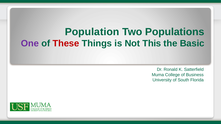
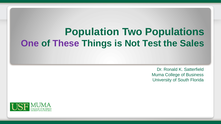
These colour: red -> purple (66, 44)
This: This -> Test (152, 44)
Basic: Basic -> Sales (192, 44)
